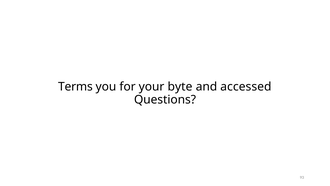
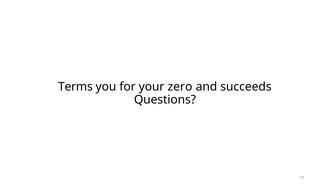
byte: byte -> zero (180, 87)
accessed: accessed -> succeeds (246, 87)
